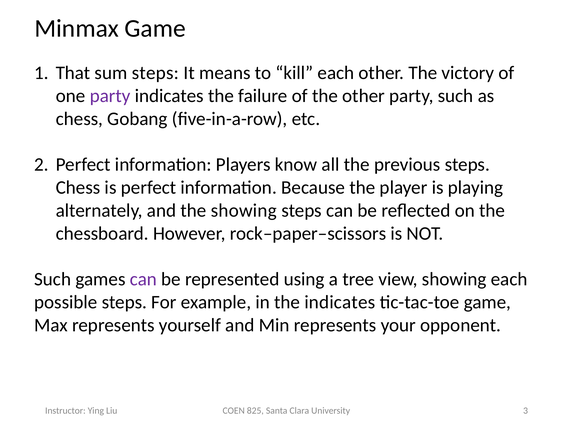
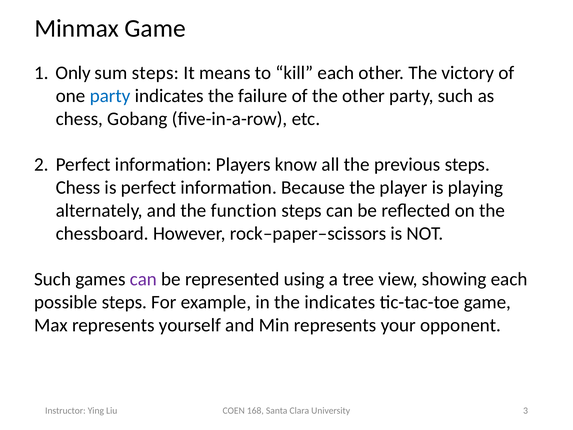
That: That -> Only (73, 73)
party colour: purple -> blue (110, 96)
the showing: showing -> function (244, 210)
825: 825 -> 168 (255, 410)
